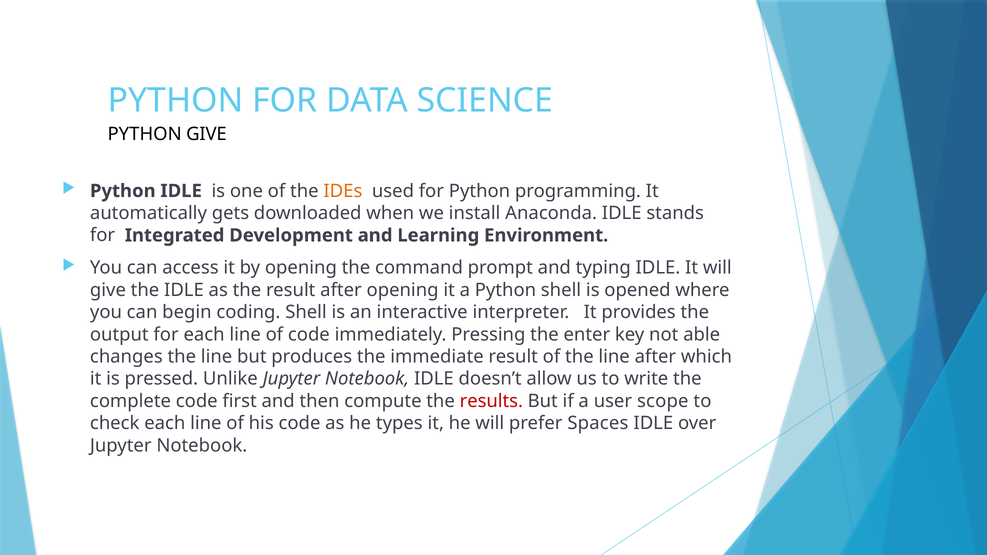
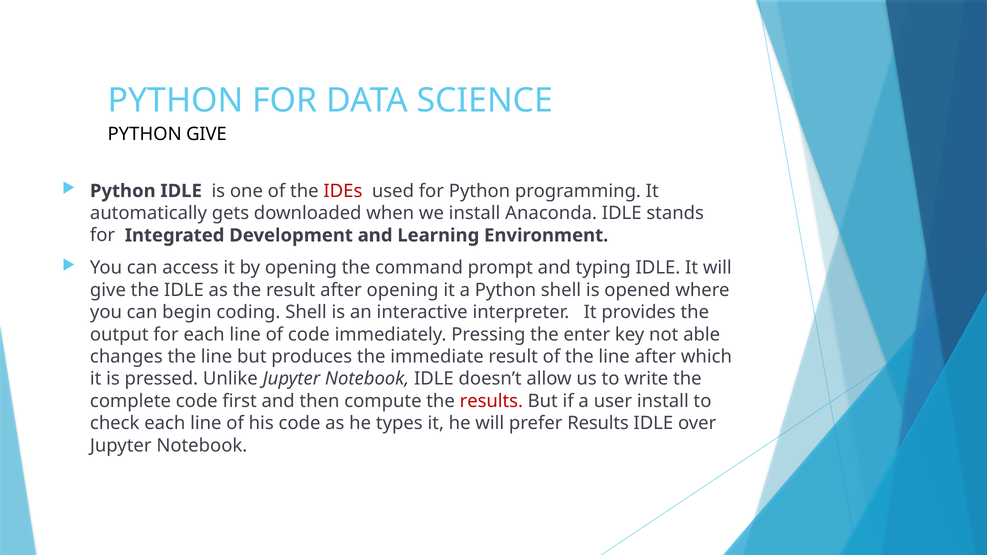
IDEs colour: orange -> red (343, 191)
user scope: scope -> install (663, 401)
prefer Spaces: Spaces -> Results (598, 423)
